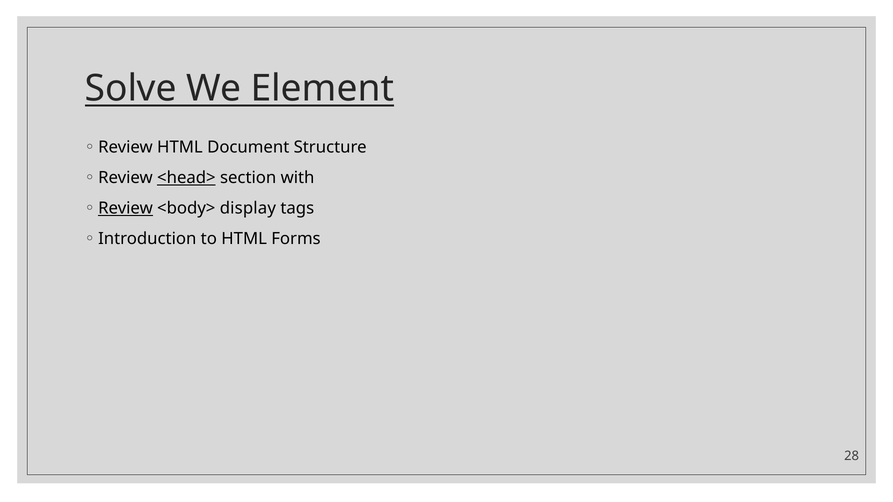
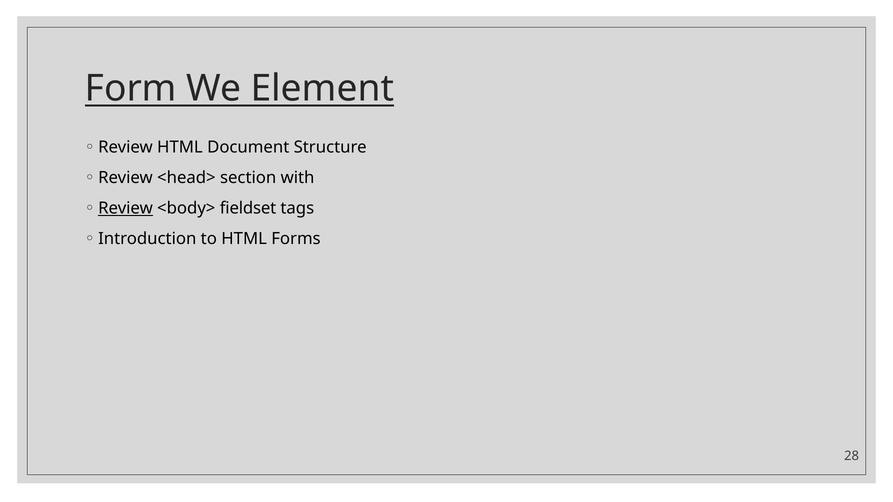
Solve: Solve -> Form (131, 89)
<head> underline: present -> none (186, 178)
display: display -> fieldset (248, 208)
